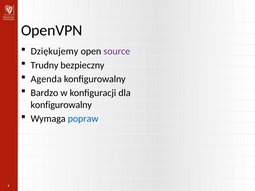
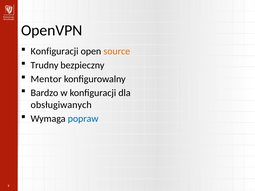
Dziękujemy: Dziękujemy -> Konfiguracji (55, 51)
source colour: purple -> orange (117, 51)
Agenda: Agenda -> Mentor (46, 79)
konfigurowalny: konfigurowalny -> obsługiwanych (61, 105)
